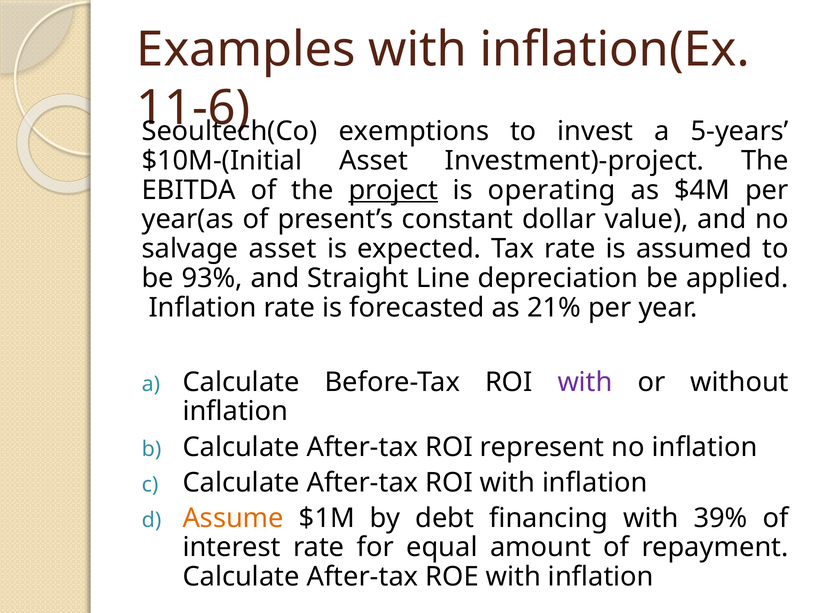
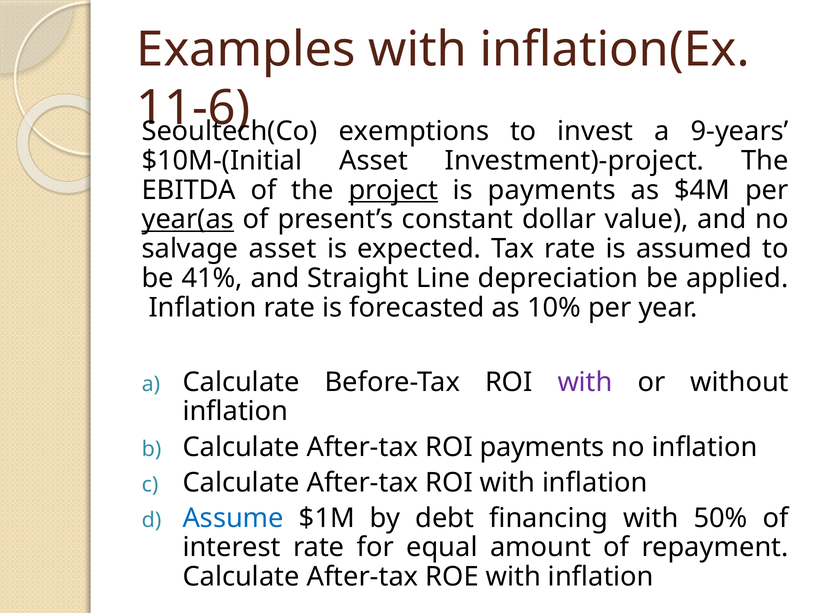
5-years: 5-years -> 9-years (740, 131)
is operating: operating -> payments (552, 190)
year(as underline: none -> present (188, 220)
93%: 93% -> 41% (212, 279)
21%: 21% -> 10% (554, 308)
ROI represent: represent -> payments (542, 447)
Assume colour: orange -> blue (233, 518)
39%: 39% -> 50% (721, 518)
